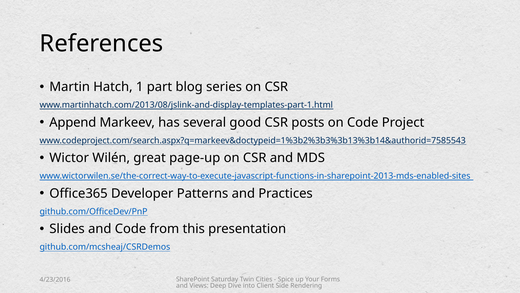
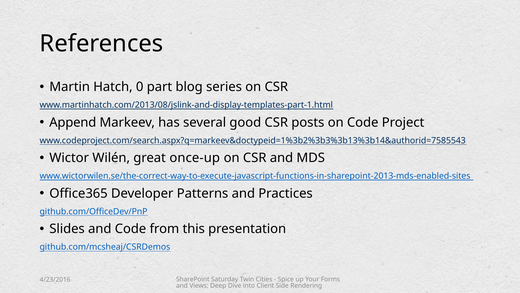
1: 1 -> 0 (140, 87)
page-up: page-up -> once-up (195, 158)
